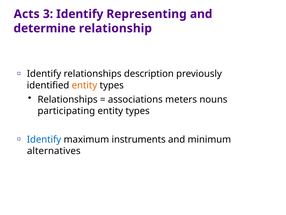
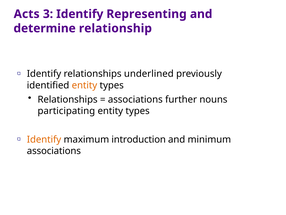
description: description -> underlined (149, 74)
meters: meters -> further (181, 99)
Identify colour: blue -> orange (44, 139)
instruments: instruments -> introduction (139, 139)
alternatives: alternatives -> associations (54, 151)
